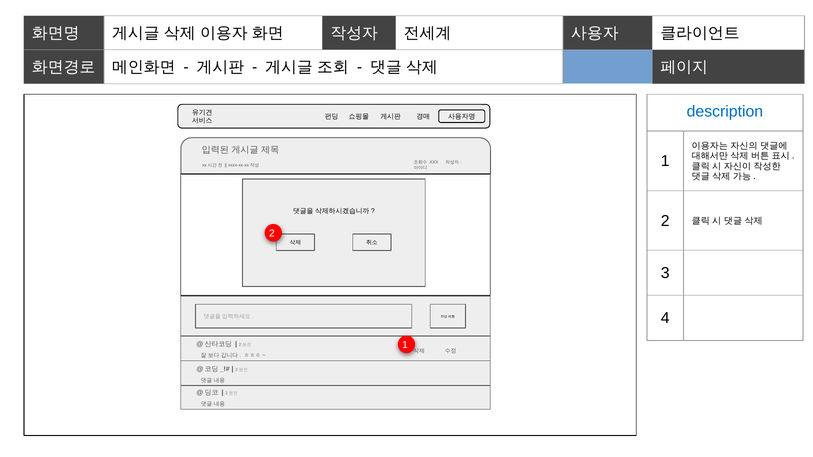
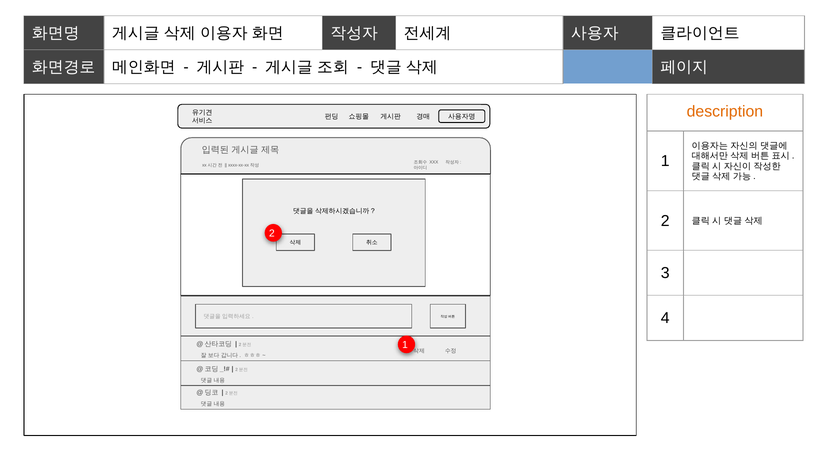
description colour: blue -> orange (725, 112)
